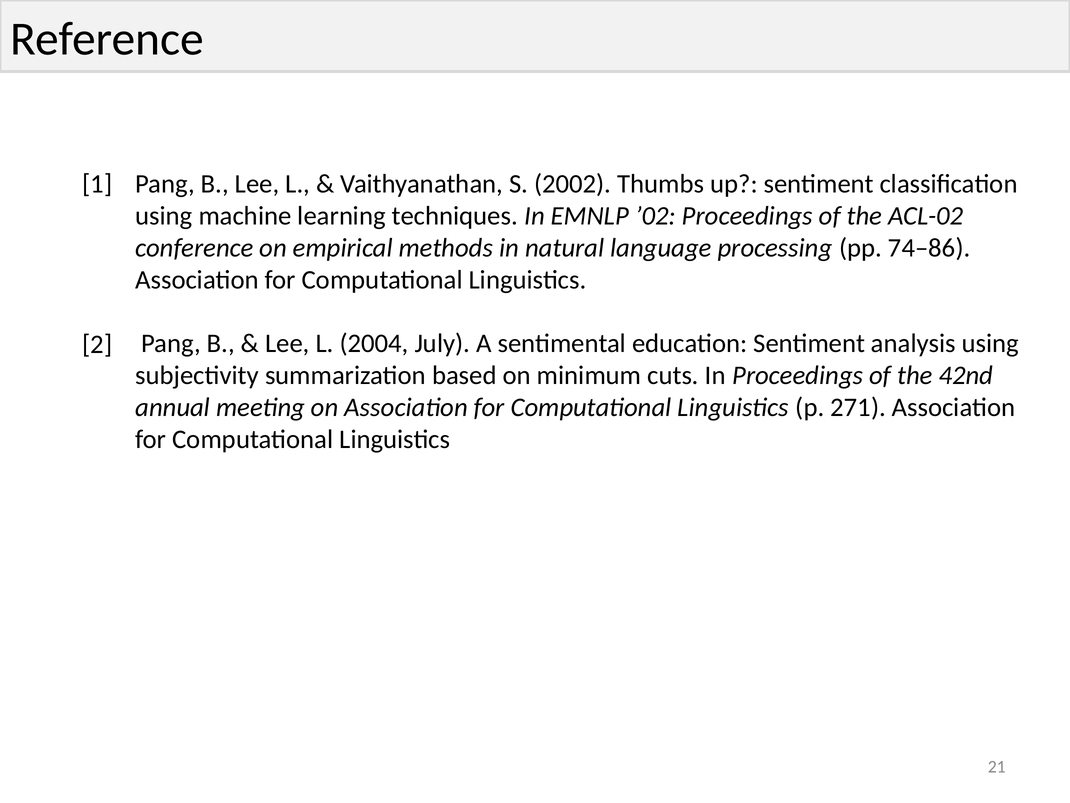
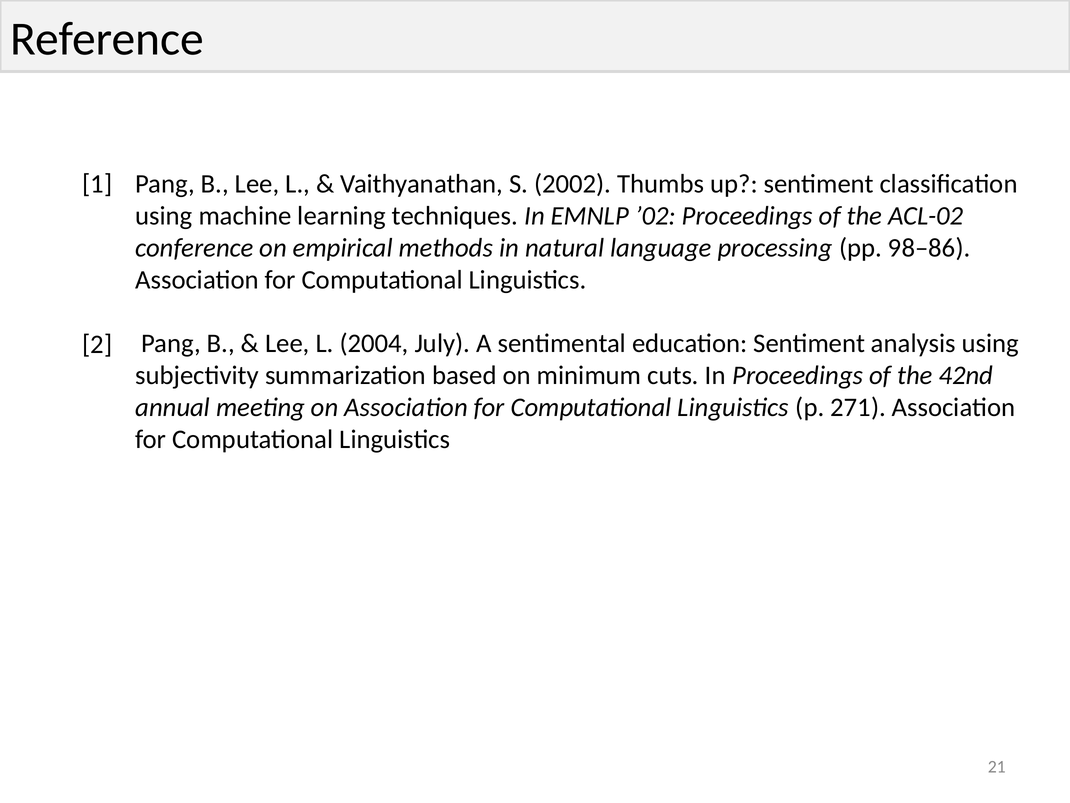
74–86: 74–86 -> 98–86 (929, 248)
